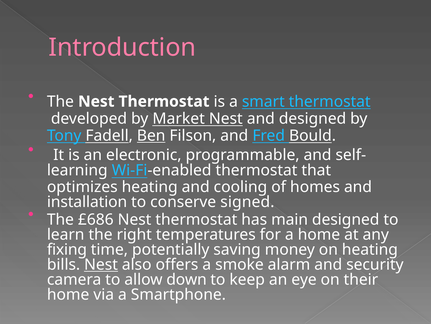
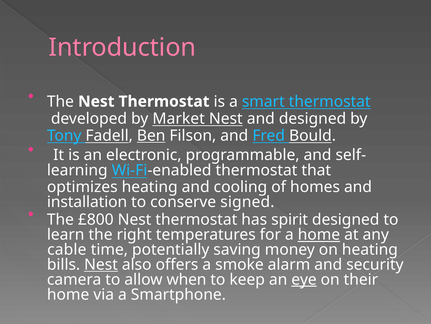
£686: £686 -> £800 (96, 219)
main: main -> spirit (290, 219)
home underline: none -> present (319, 234)
fixing: fixing -> cable (67, 249)
down: down -> when (187, 279)
eye underline: none -> present (304, 279)
